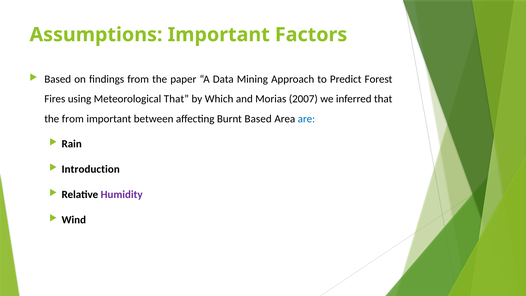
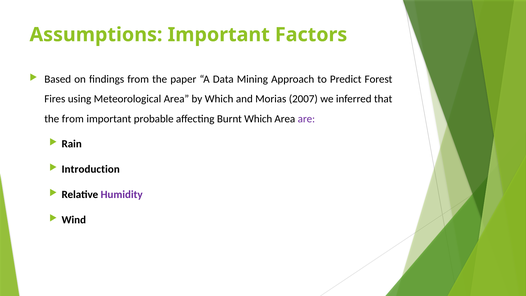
Meteorological That: That -> Area (176, 99)
between: between -> probable (154, 119)
Burnt Based: Based -> Which (258, 119)
are colour: blue -> purple (306, 119)
